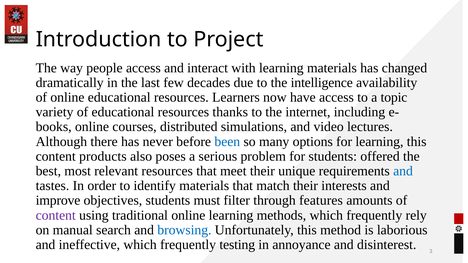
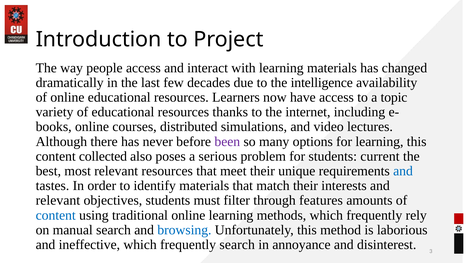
been colour: blue -> purple (227, 142)
products: products -> collected (103, 156)
offered: offered -> current (380, 156)
improve: improve -> relevant (58, 201)
content colour: purple -> blue (56, 215)
frequently testing: testing -> search (237, 245)
